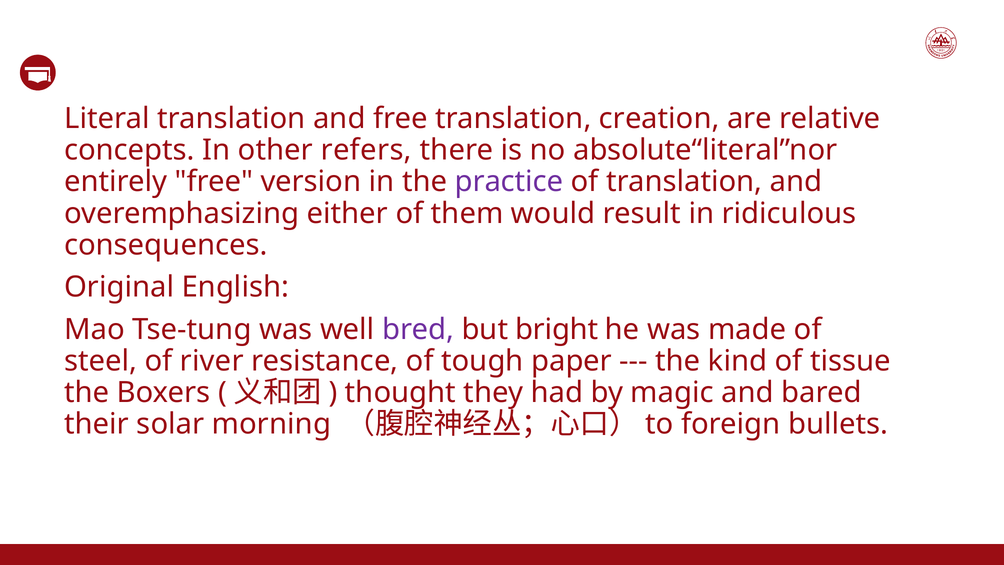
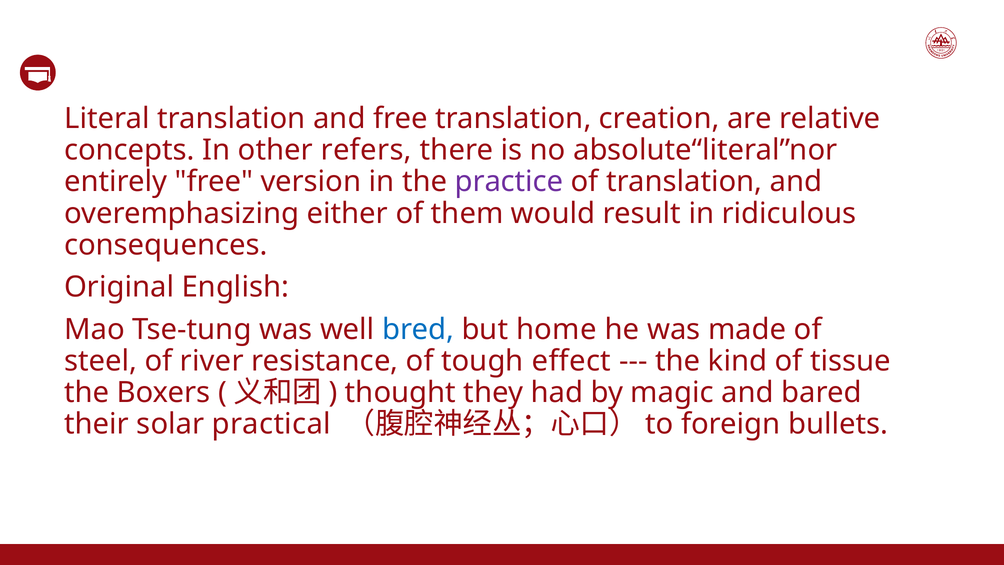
bred colour: purple -> blue (418, 329)
bright: bright -> home (556, 329)
paper: paper -> effect (571, 361)
morning: morning -> practical (271, 424)
